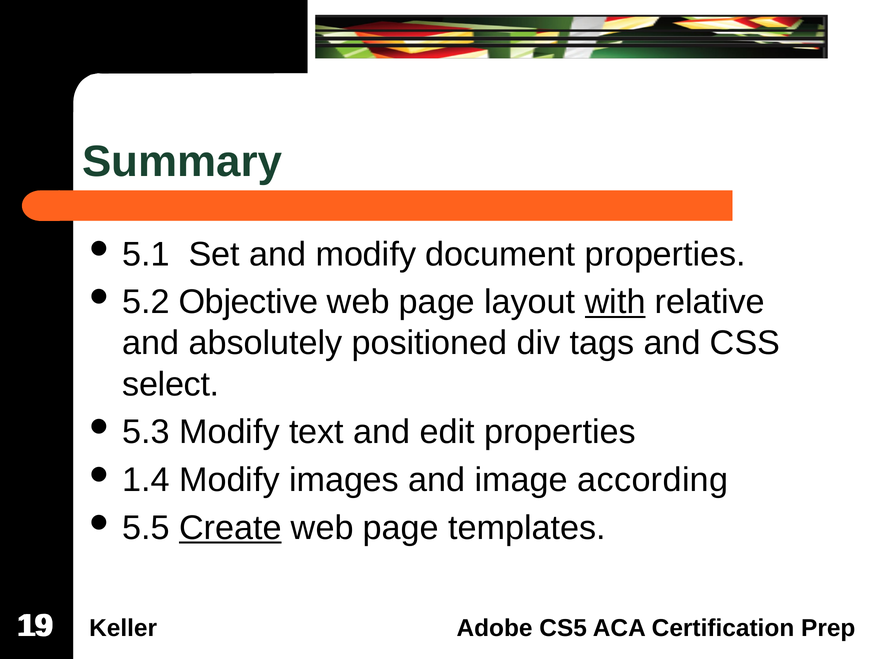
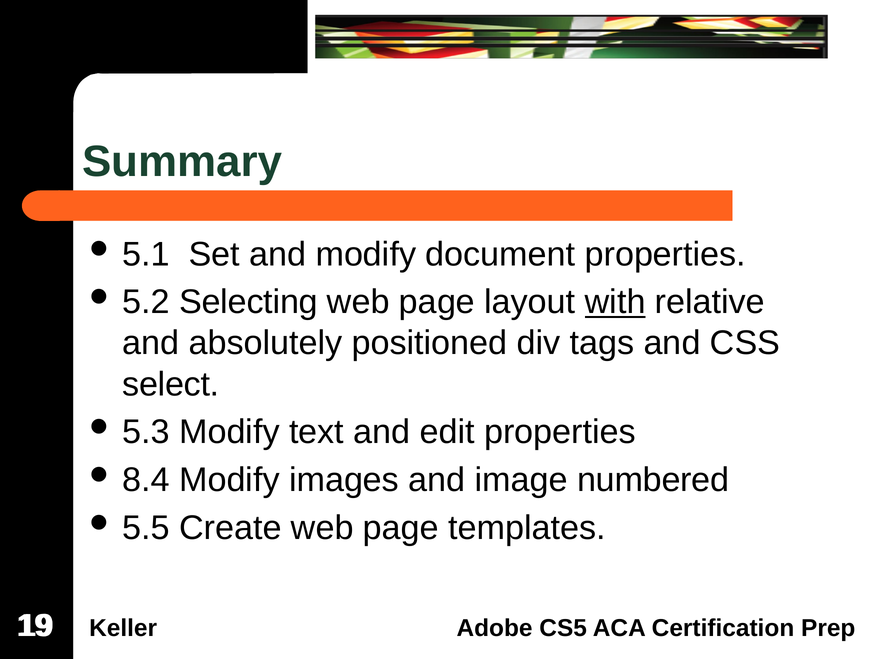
Objective: Objective -> Selecting (248, 302)
1.4: 1.4 -> 8.4 (146, 480)
according: according -> numbered (653, 480)
Create underline: present -> none (230, 528)
